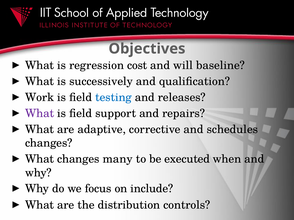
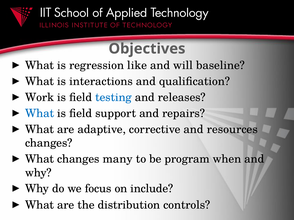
cost: cost -> like (137, 65)
successively: successively -> interactions (101, 81)
What colour: purple -> blue (40, 114)
schedules: schedules -> resources (232, 130)
executed: executed -> program (187, 159)
